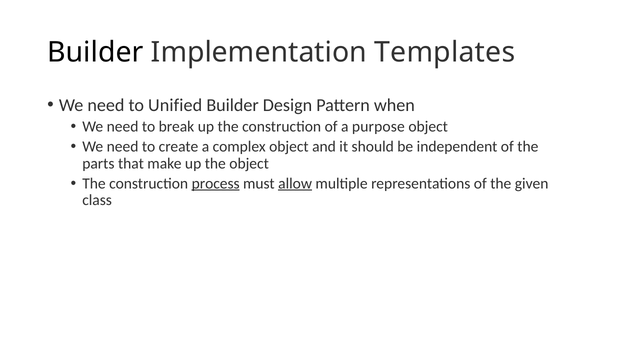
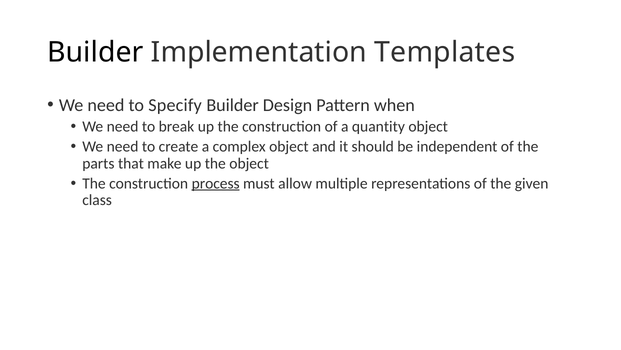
Unified: Unified -> Specify (175, 105)
purpose: purpose -> quantity (378, 126)
allow underline: present -> none (295, 183)
